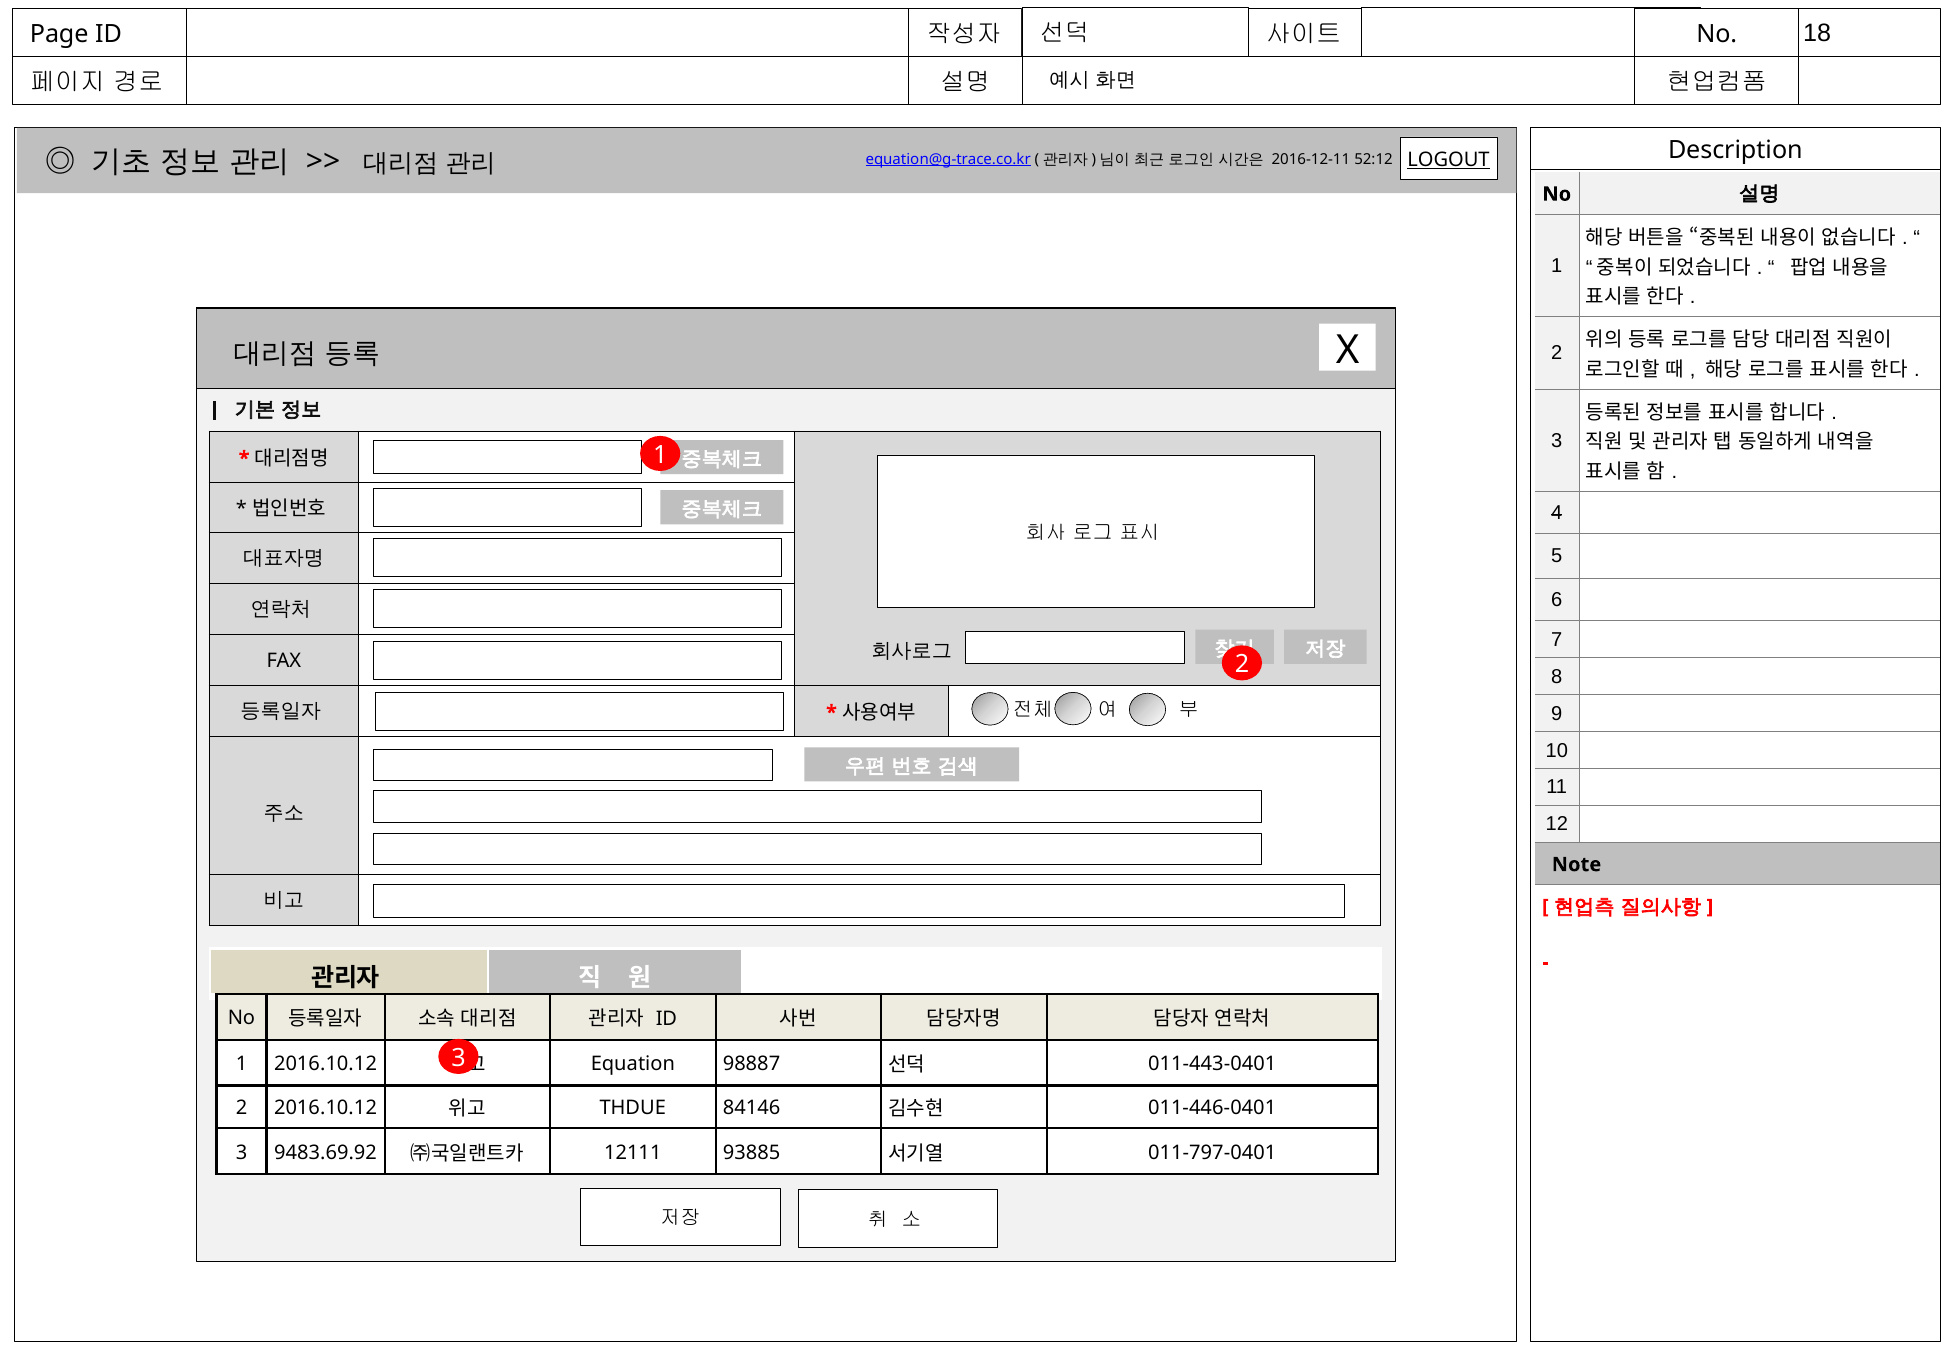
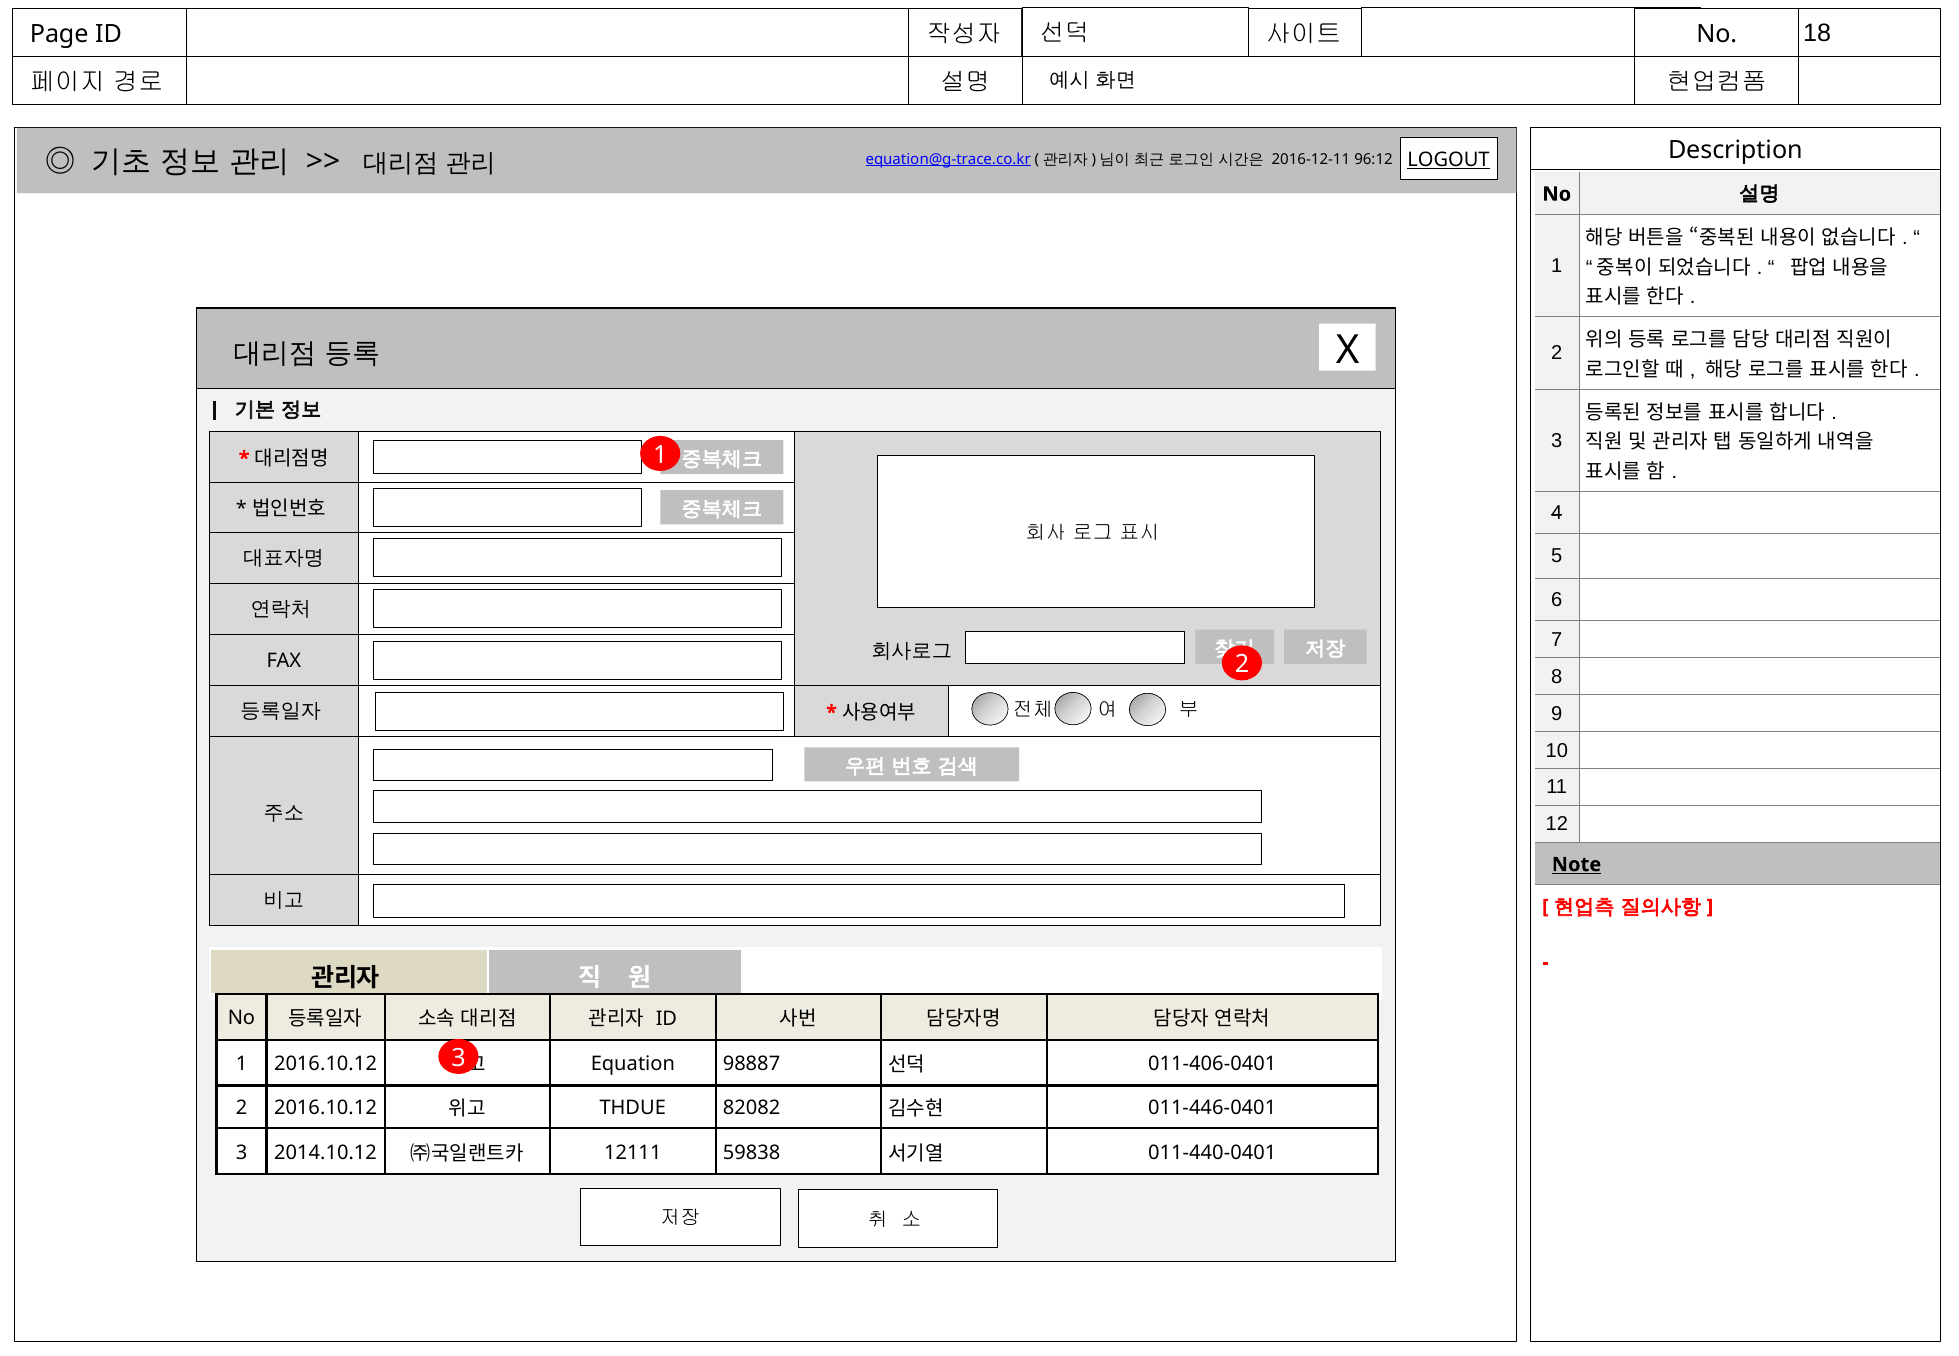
52:12: 52:12 -> 96:12 (1374, 159)
Note underline: none -> present (1576, 865)
011-443-0401: 011-443-0401 -> 011-406-0401 (1212, 1064)
84146: 84146 -> 82082 (752, 1108)
9483.69.92: 9483.69.92 -> 2014.10.12 (326, 1153)
93885: 93885 -> 59838 (752, 1153)
011-797-0401: 011-797-0401 -> 011-440-0401 (1212, 1153)
